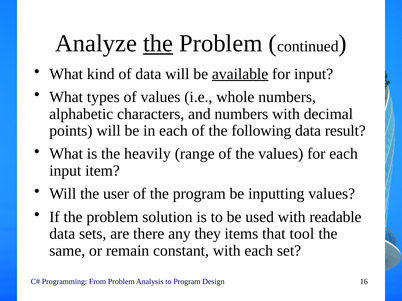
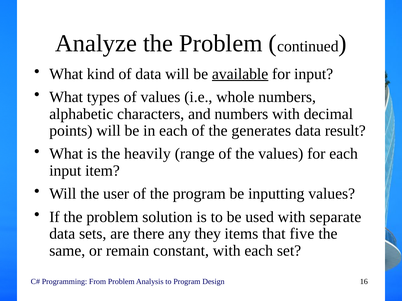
the underline: present -> none (158, 44)
following: following -> generates (261, 131)
readable: readable -> separate (335, 217)
tool: tool -> five (302, 234)
